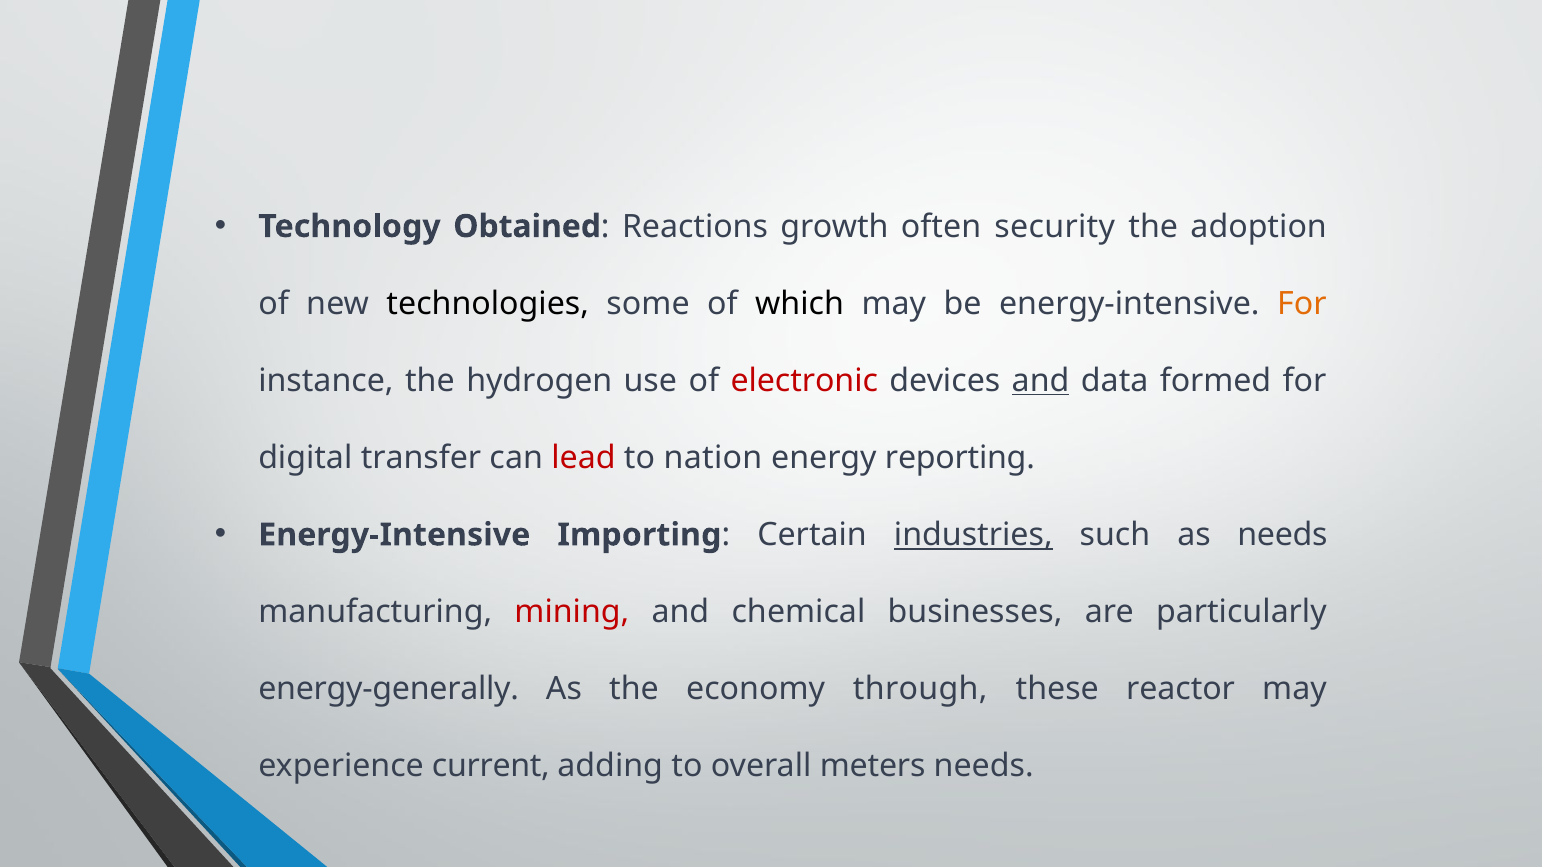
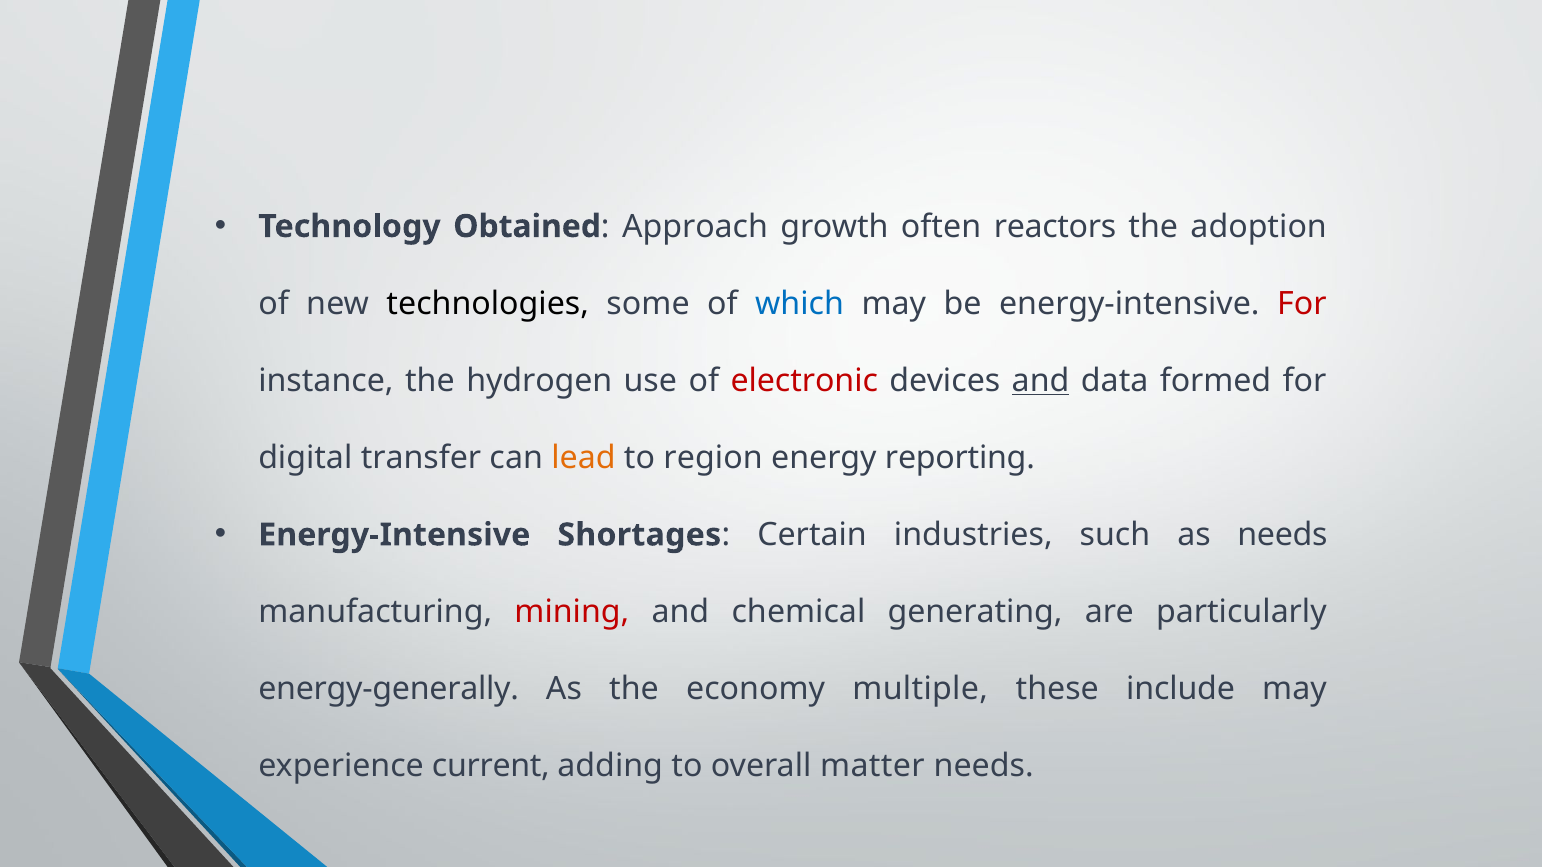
Reactions: Reactions -> Approach (695, 227)
security: security -> reactors (1055, 227)
which colour: black -> blue (800, 304)
For colour: orange -> red (1302, 304)
lead colour: red -> orange (583, 458)
nation: nation -> region (713, 458)
Importing: Importing -> Shortages (639, 535)
industries underline: present -> none (973, 535)
businesses: businesses -> generating (975, 612)
through: through -> multiple (920, 689)
reactor: reactor -> include (1181, 689)
meters: meters -> matter (872, 766)
